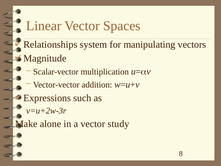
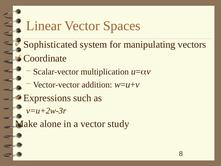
Relationships: Relationships -> Sophisticated (50, 45)
Magnitude: Magnitude -> Coordinate (45, 58)
